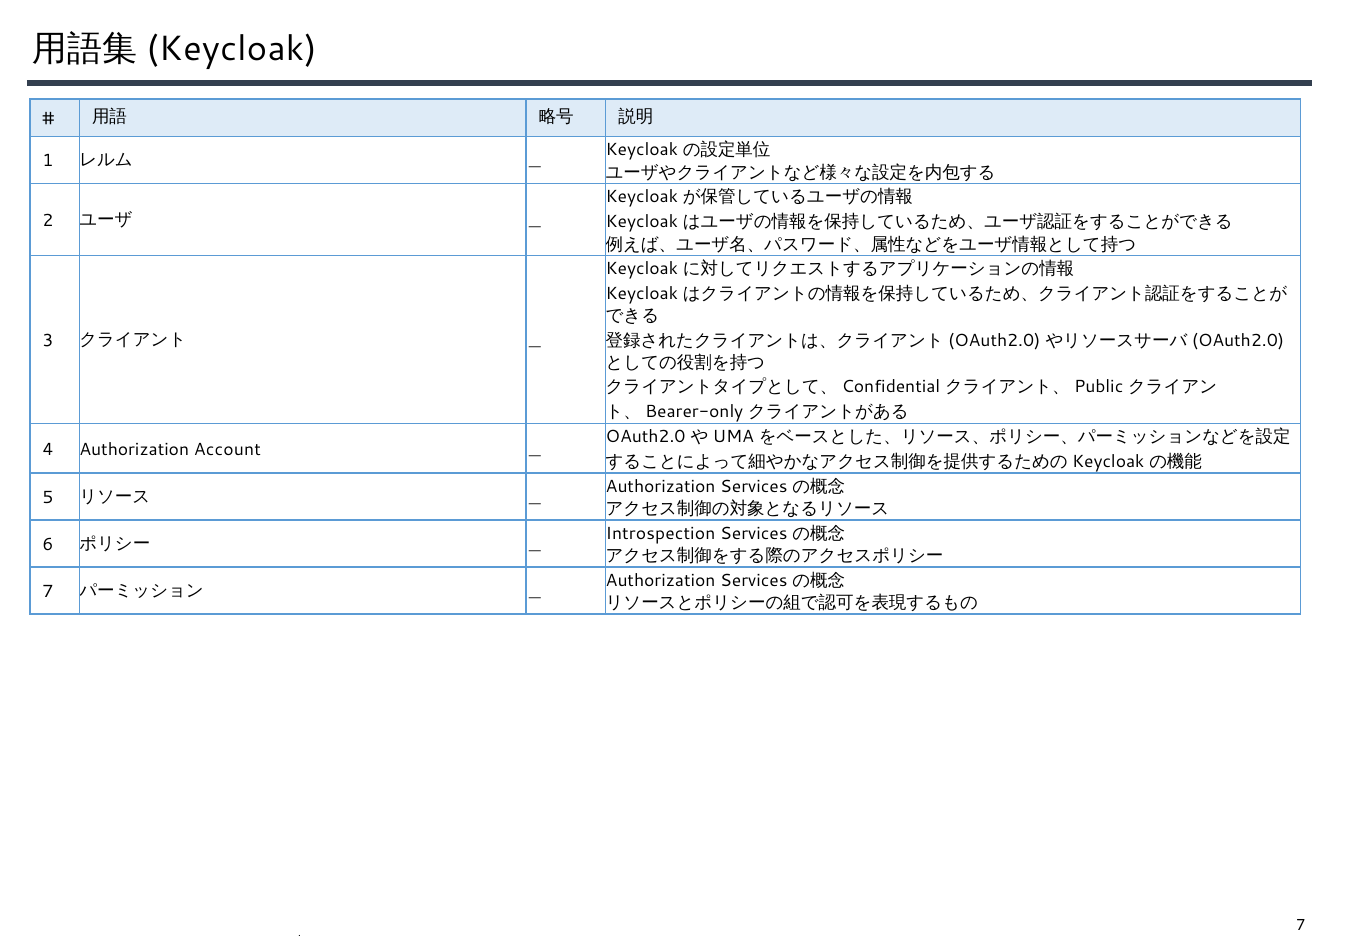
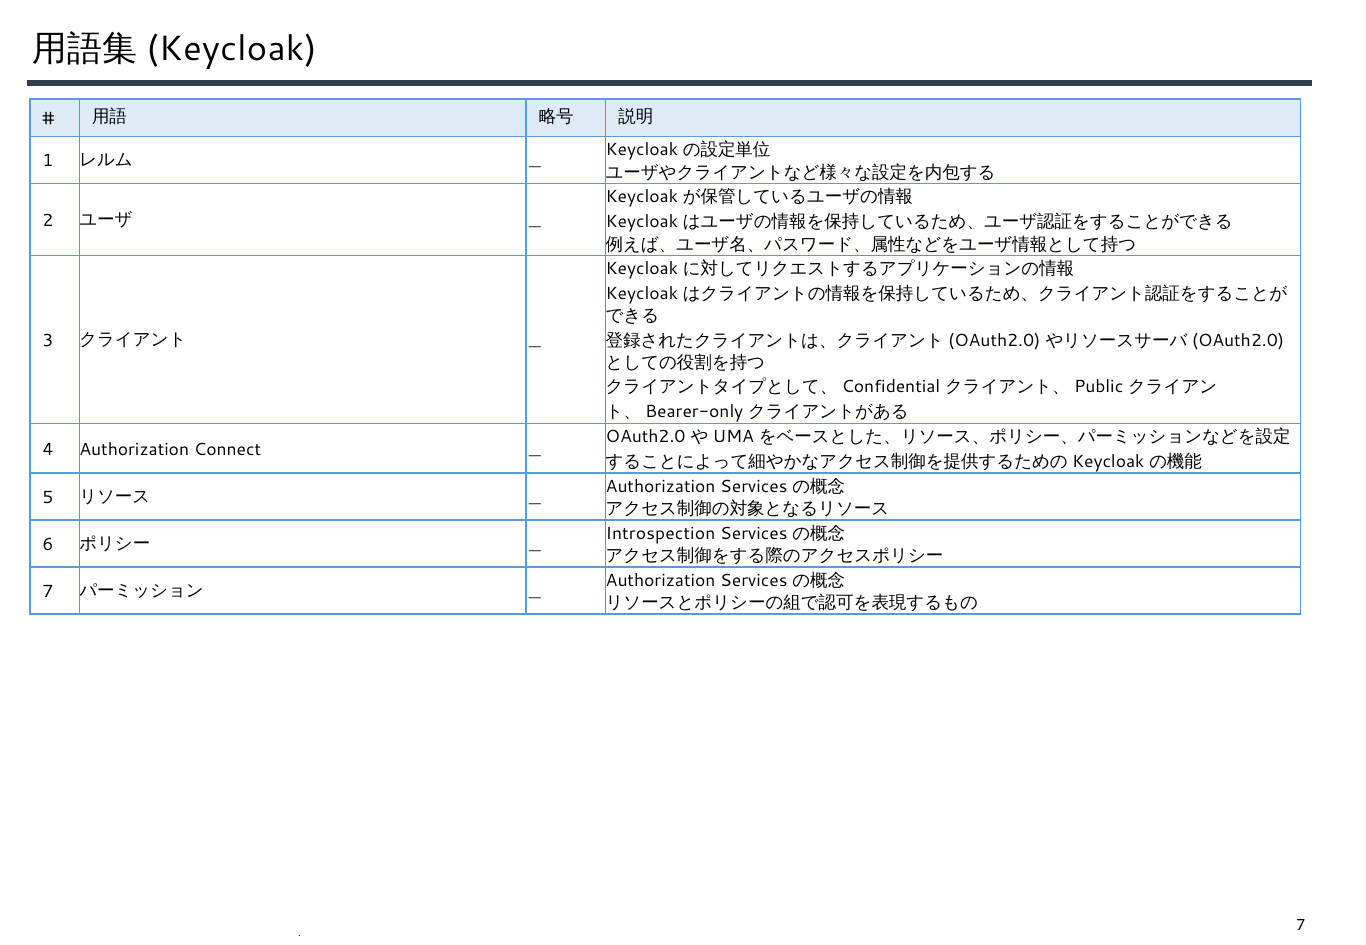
Account: Account -> Connect (228, 450)
